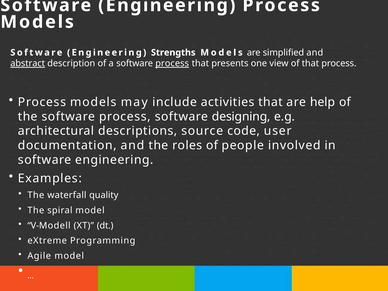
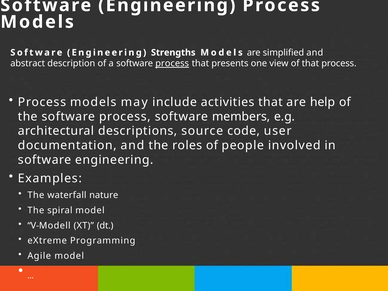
abstract underline: present -> none (28, 63)
designing: designing -> members (241, 117)
quality: quality -> nature (104, 195)
